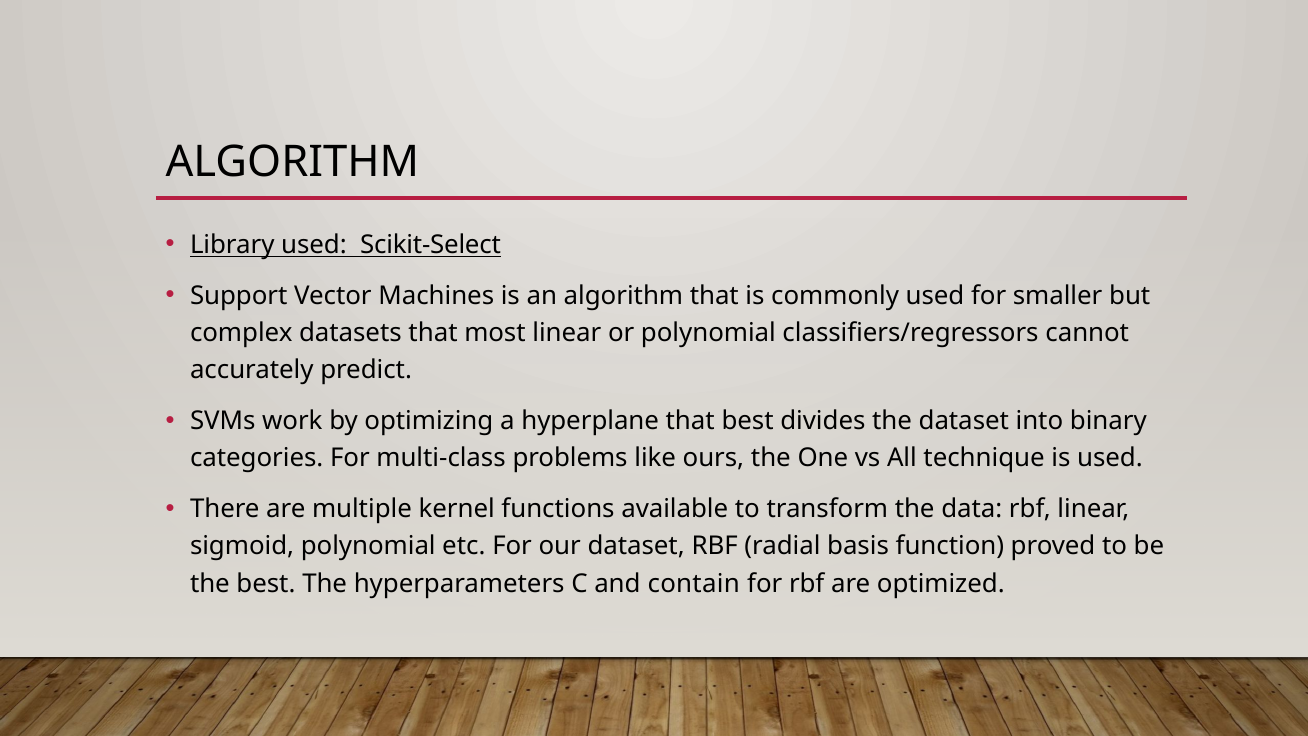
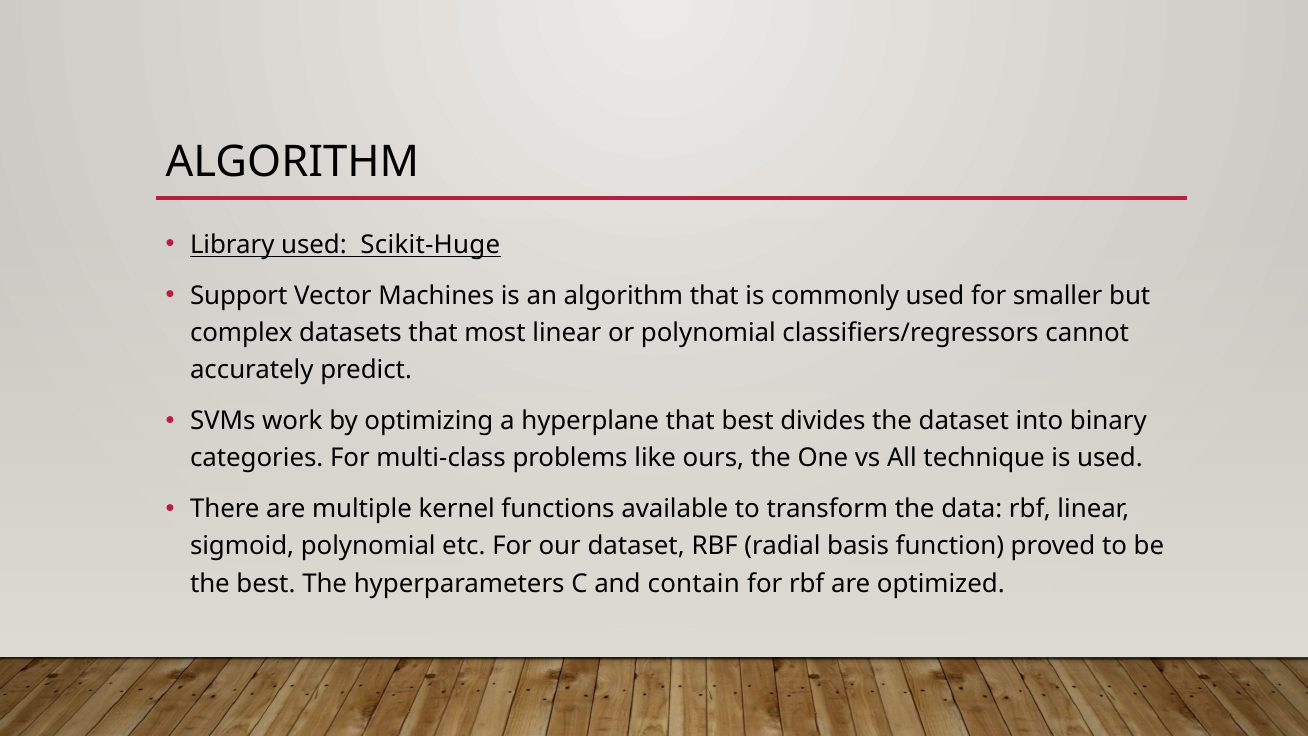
Scikit-Select: Scikit-Select -> Scikit-Huge (430, 245)
